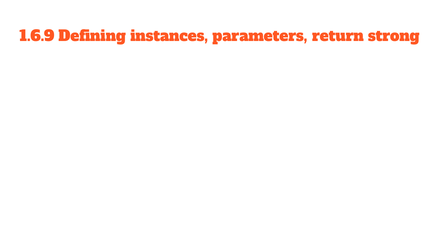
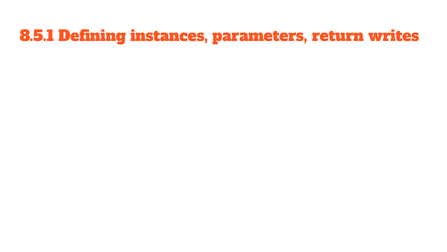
1.6.9: 1.6.9 -> 8.5.1 (37, 36)
strong: strong -> writes (394, 36)
